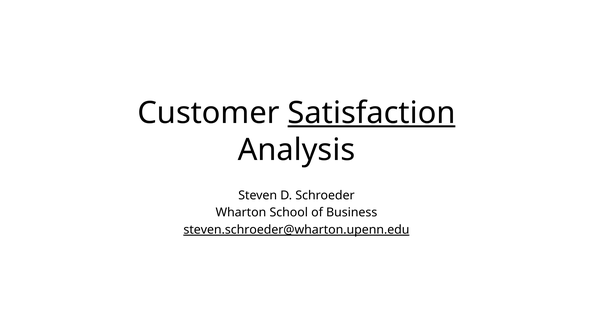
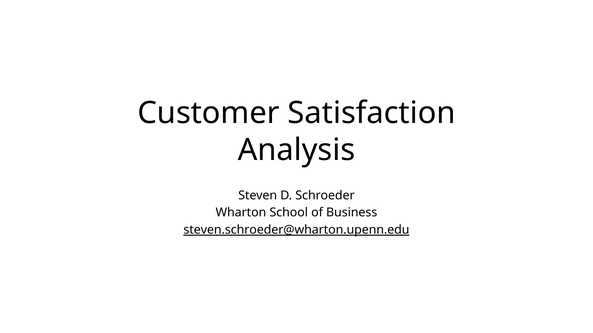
Satisfaction underline: present -> none (372, 113)
